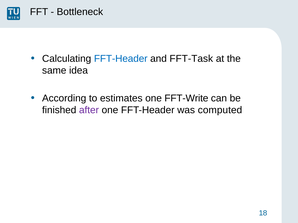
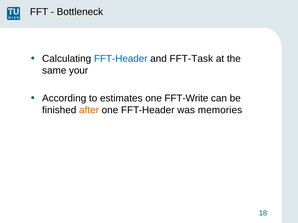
idea: idea -> your (79, 71)
after colour: purple -> orange (89, 110)
computed: computed -> memories (220, 110)
